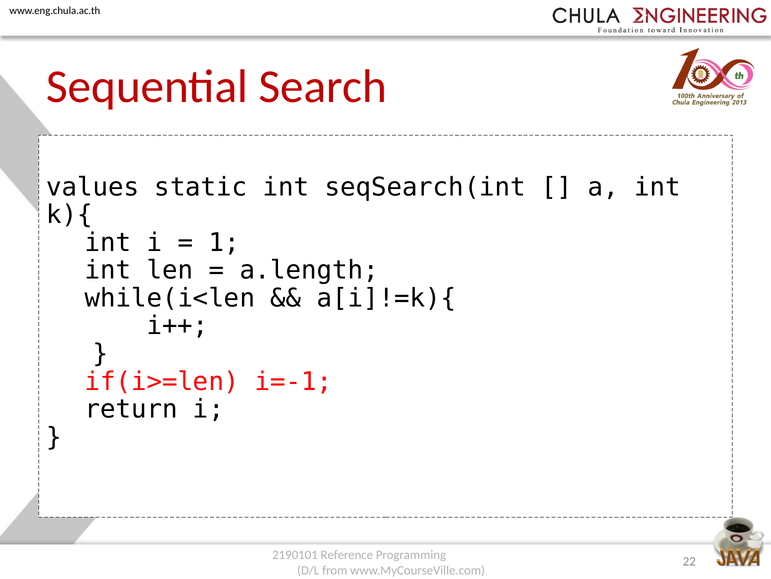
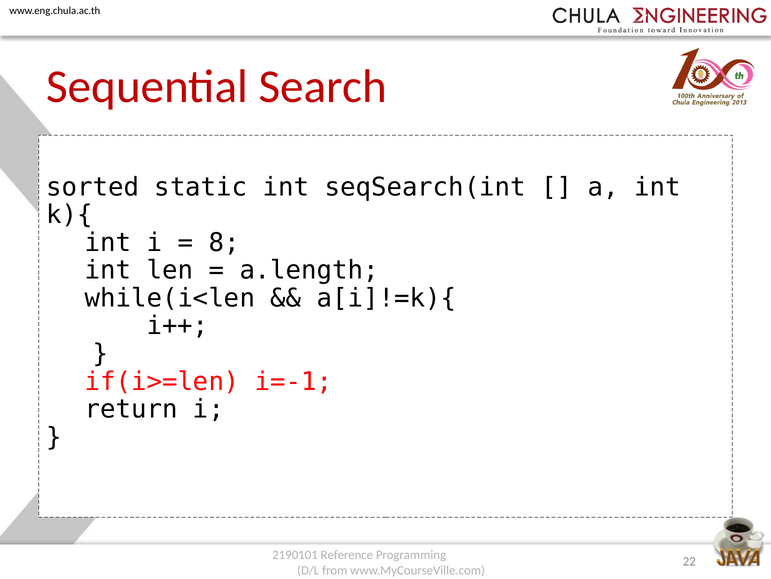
values: values -> sorted (93, 187)
1: 1 -> 8 (224, 242)
